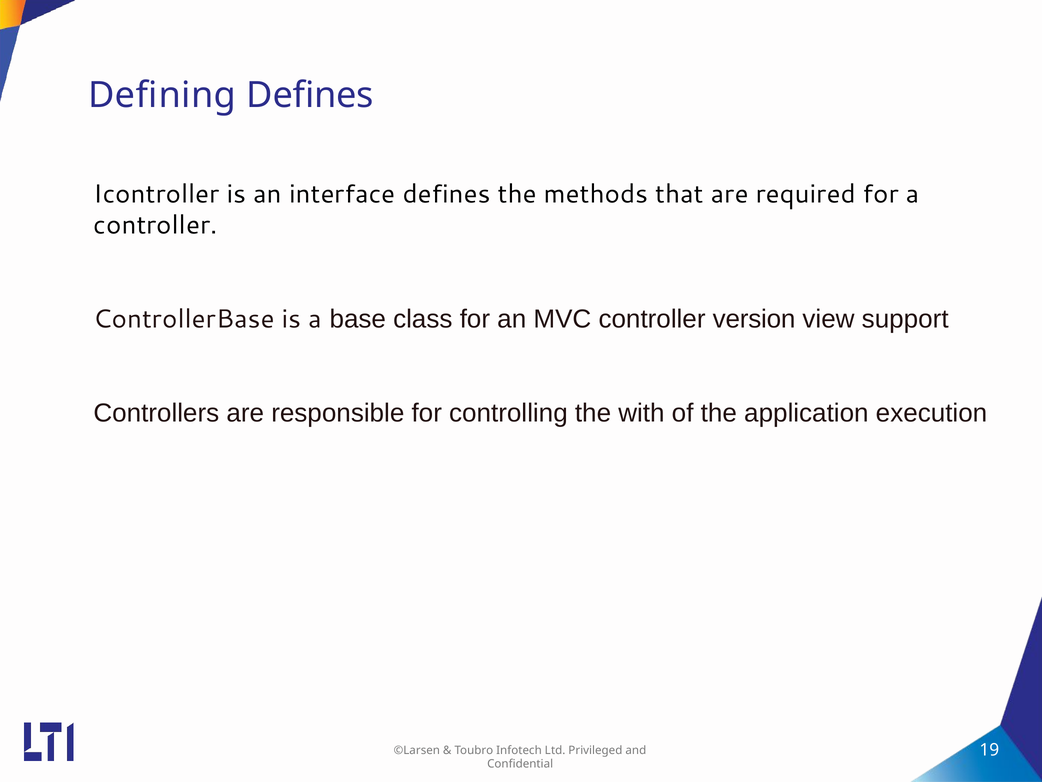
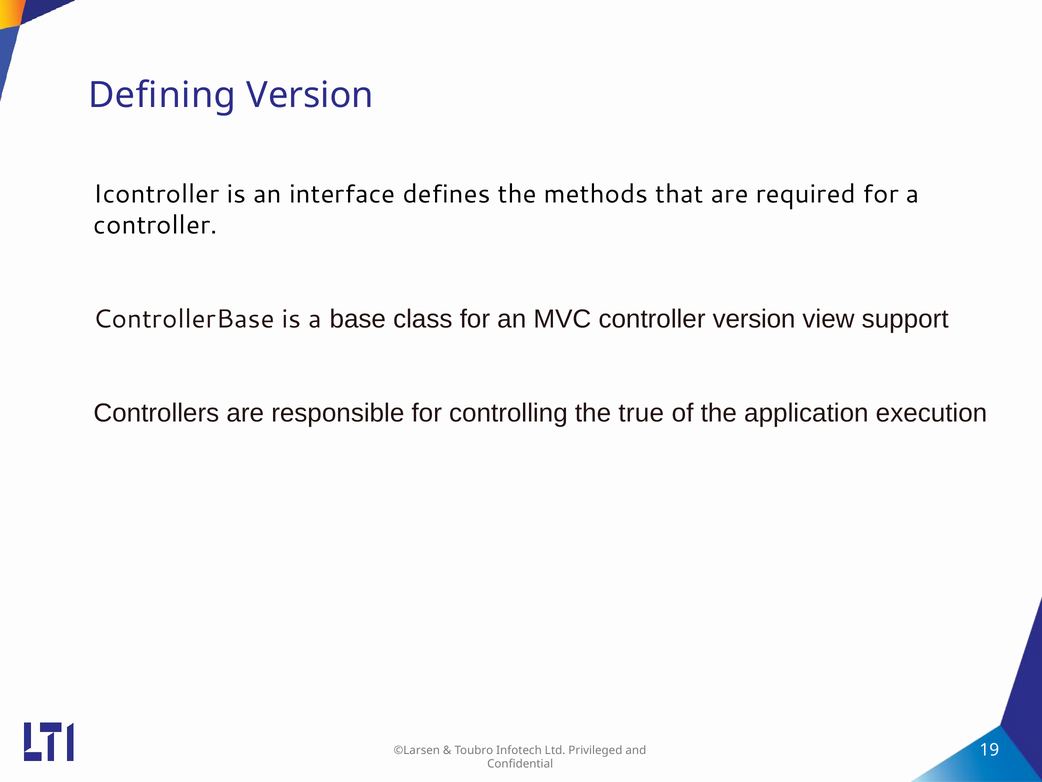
Defining Defines: Defines -> Version (310, 95)
with: with -> true (641, 413)
